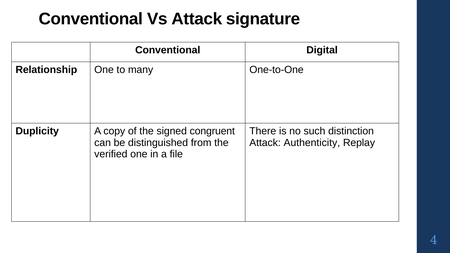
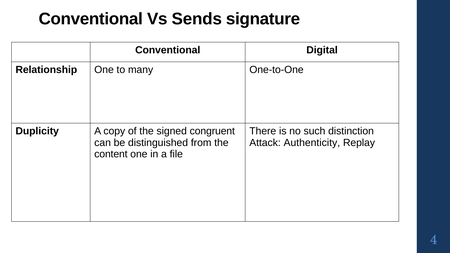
Vs Attack: Attack -> Sends (197, 19)
verified: verified -> content (111, 154)
